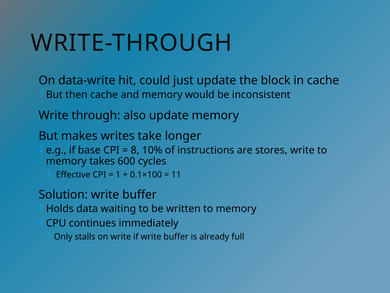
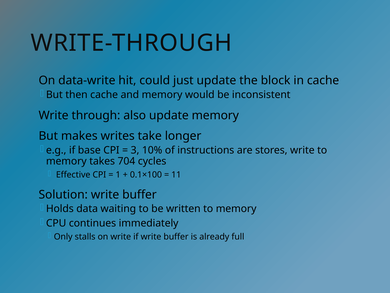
8: 8 -> 3 (135, 150)
600: 600 -> 704 (126, 161)
